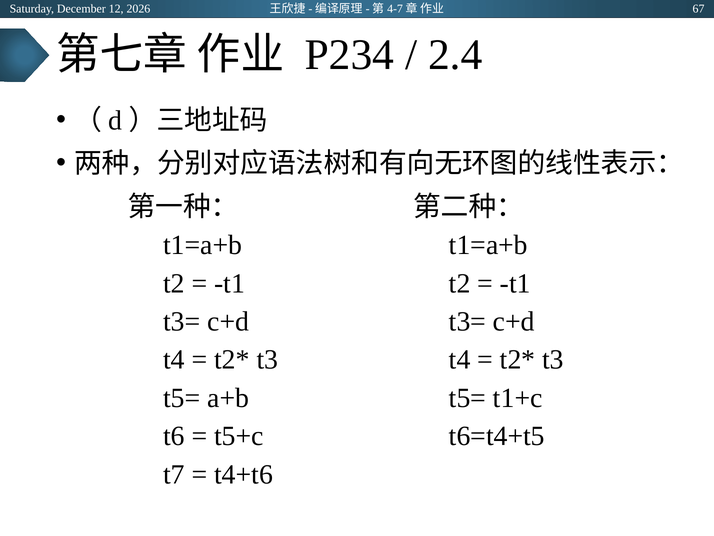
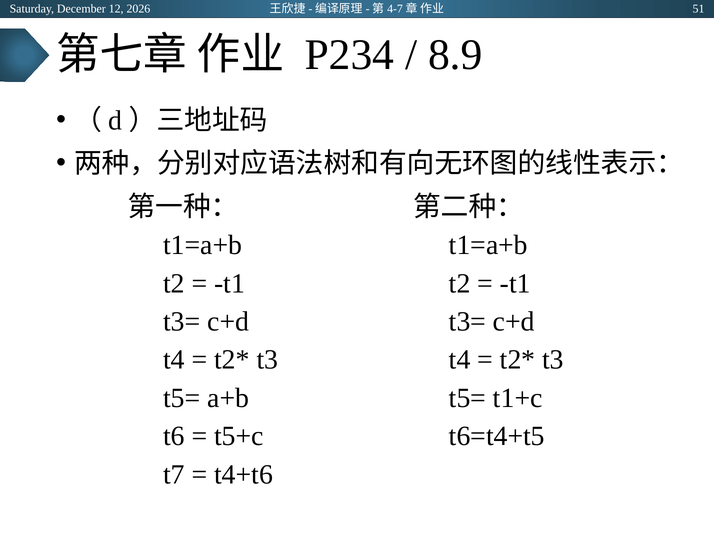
67: 67 -> 51 (699, 9)
2.4: 2.4 -> 8.9 (455, 55)
